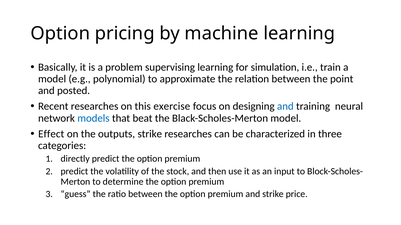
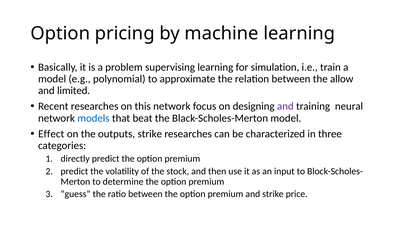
point: point -> allow (342, 79)
posted: posted -> limited (74, 91)
this exercise: exercise -> network (172, 107)
and colour: blue -> purple (285, 107)
